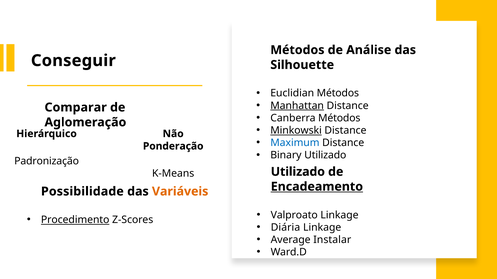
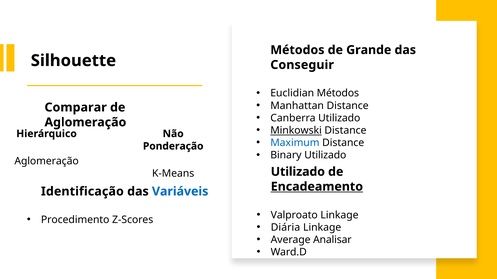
Análise: Análise -> Grande (369, 50)
Conseguir: Conseguir -> Silhouette (73, 61)
Silhouette: Silhouette -> Conseguir (302, 65)
Manhattan underline: present -> none (297, 106)
Canberra Métodos: Métodos -> Utilizado (339, 118)
Padronização: Padronização -> Aglomeração (47, 161)
Possibilidade: Possibilidade -> Identificação (82, 192)
Variáveis colour: orange -> blue (180, 192)
Procedimento underline: present -> none (75, 220)
Instalar: Instalar -> Analisar (332, 240)
